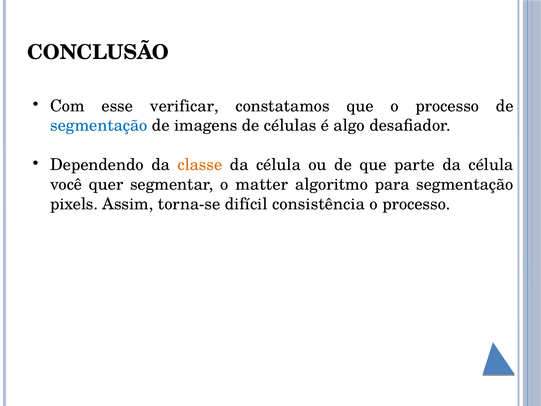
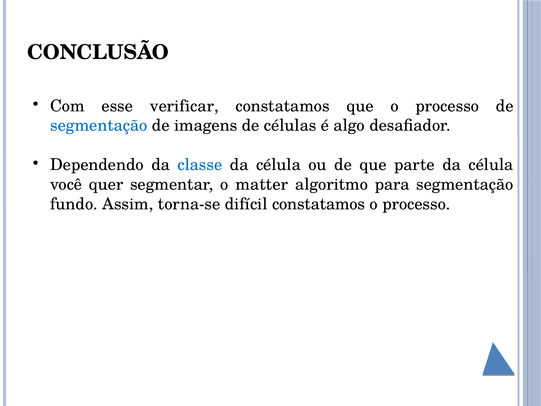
classe colour: orange -> blue (200, 165)
pixels: pixels -> fundo (74, 204)
difícil consistência: consistência -> constatamos (319, 204)
